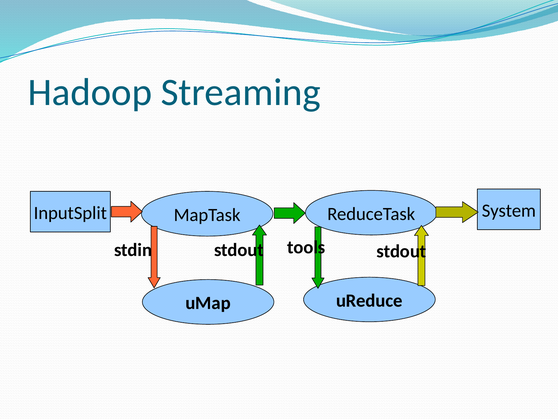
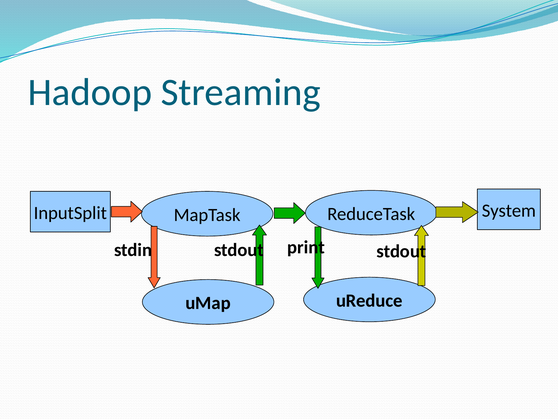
tools: tools -> print (306, 247)
